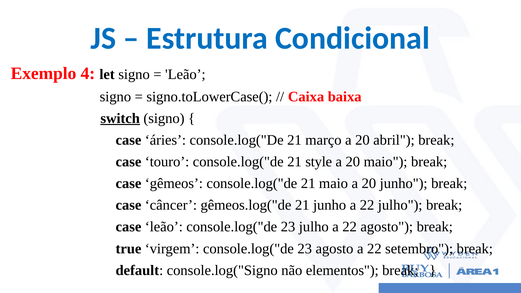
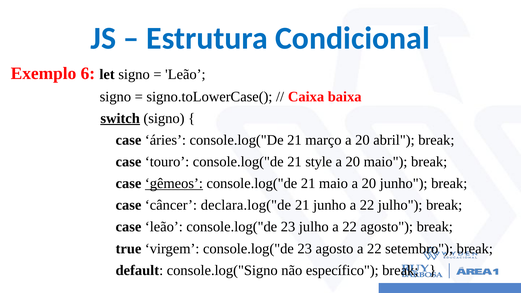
4: 4 -> 6 (88, 73)
gêmeos underline: none -> present (174, 183)
gêmeos.log("de: gêmeos.log("de -> declara.log("de (246, 205)
elementos: elementos -> específico (342, 270)
